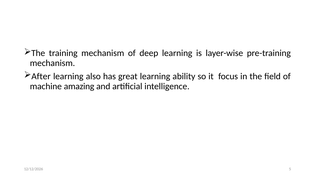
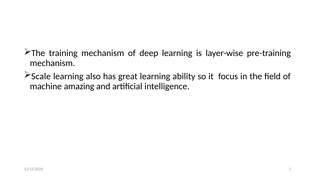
After: After -> Scale (41, 76)
